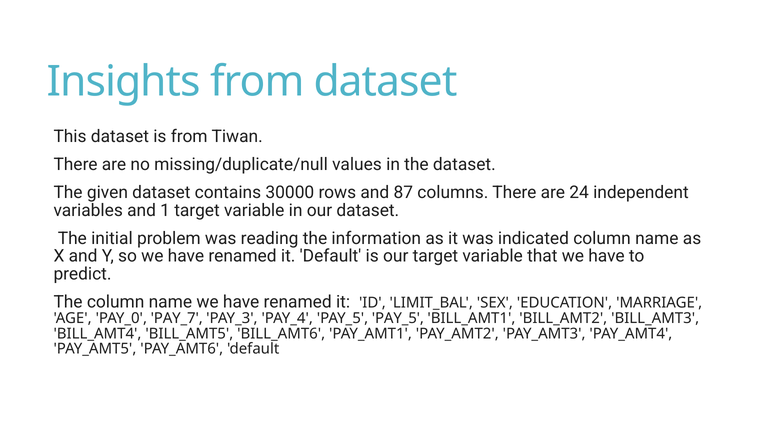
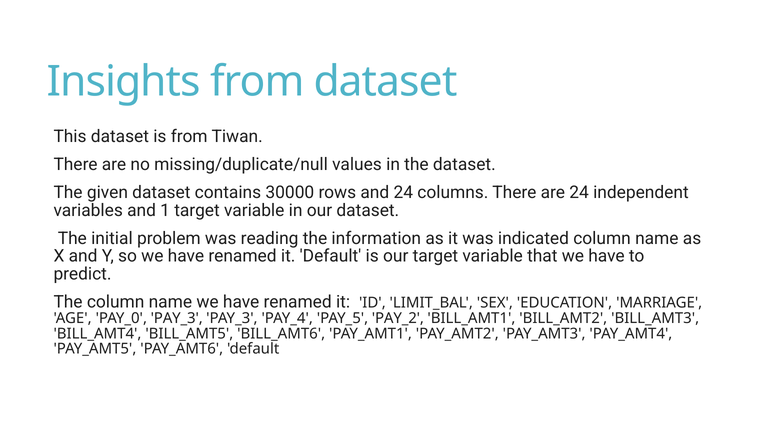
and 87: 87 -> 24 (403, 193)
PAY_0 PAY_7: PAY_7 -> PAY_3 (177, 318)
PAY_5 PAY_5: PAY_5 -> PAY_2 (398, 318)
